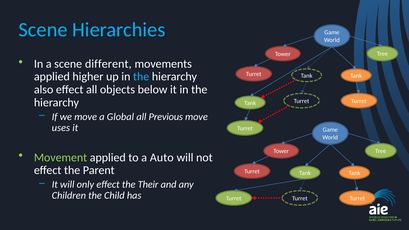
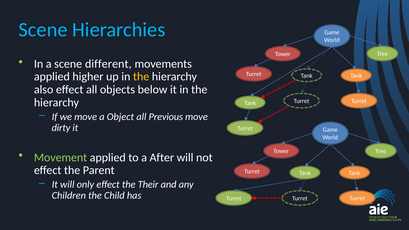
the colour: light blue -> yellow (141, 77)
Global: Global -> Object (120, 117)
uses: uses -> dirty (61, 128)
Auto: Auto -> After (162, 158)
